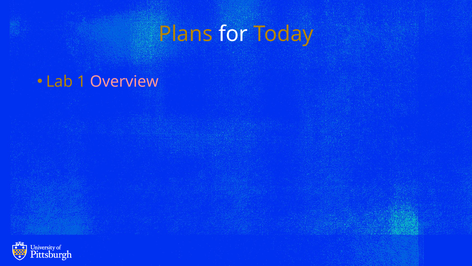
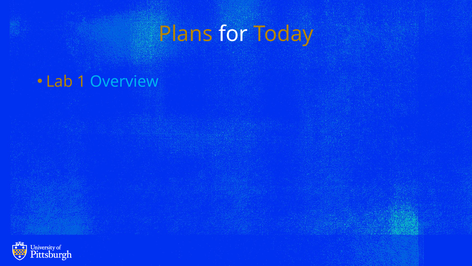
Overview colour: pink -> light blue (124, 81)
